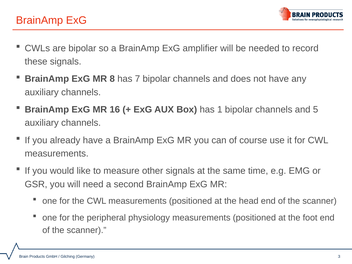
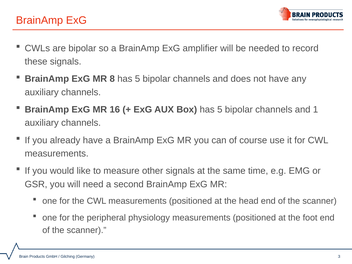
8 has 7: 7 -> 5 (137, 79)
Box has 1: 1 -> 5 (220, 110)
5: 5 -> 1 (316, 110)
